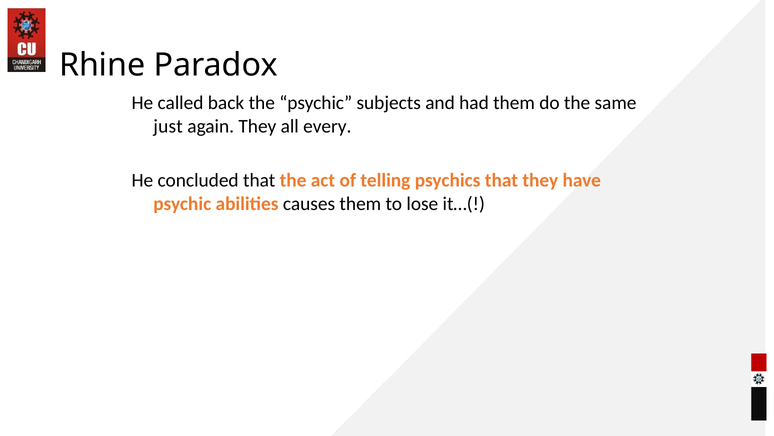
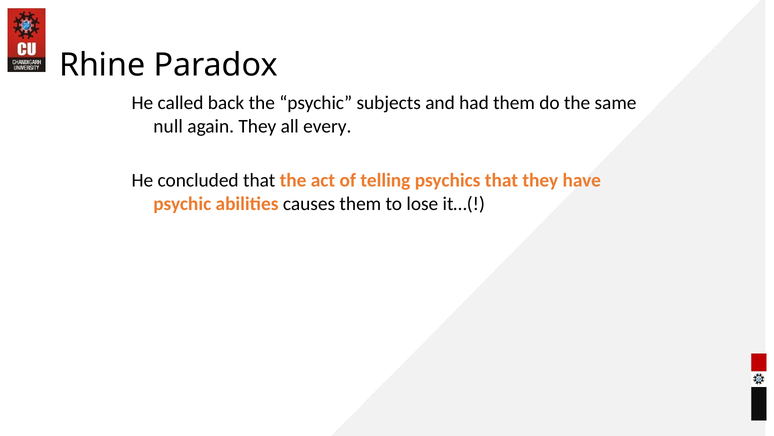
just: just -> null (168, 126)
